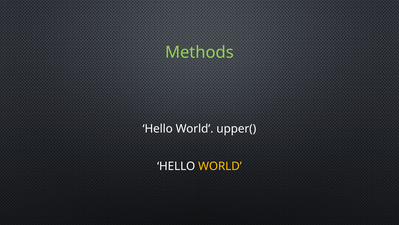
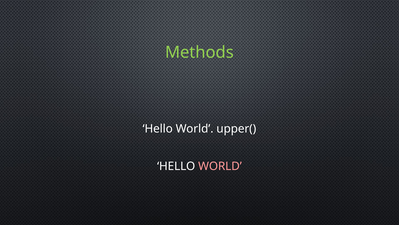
WORLD colour: yellow -> pink (220, 166)
